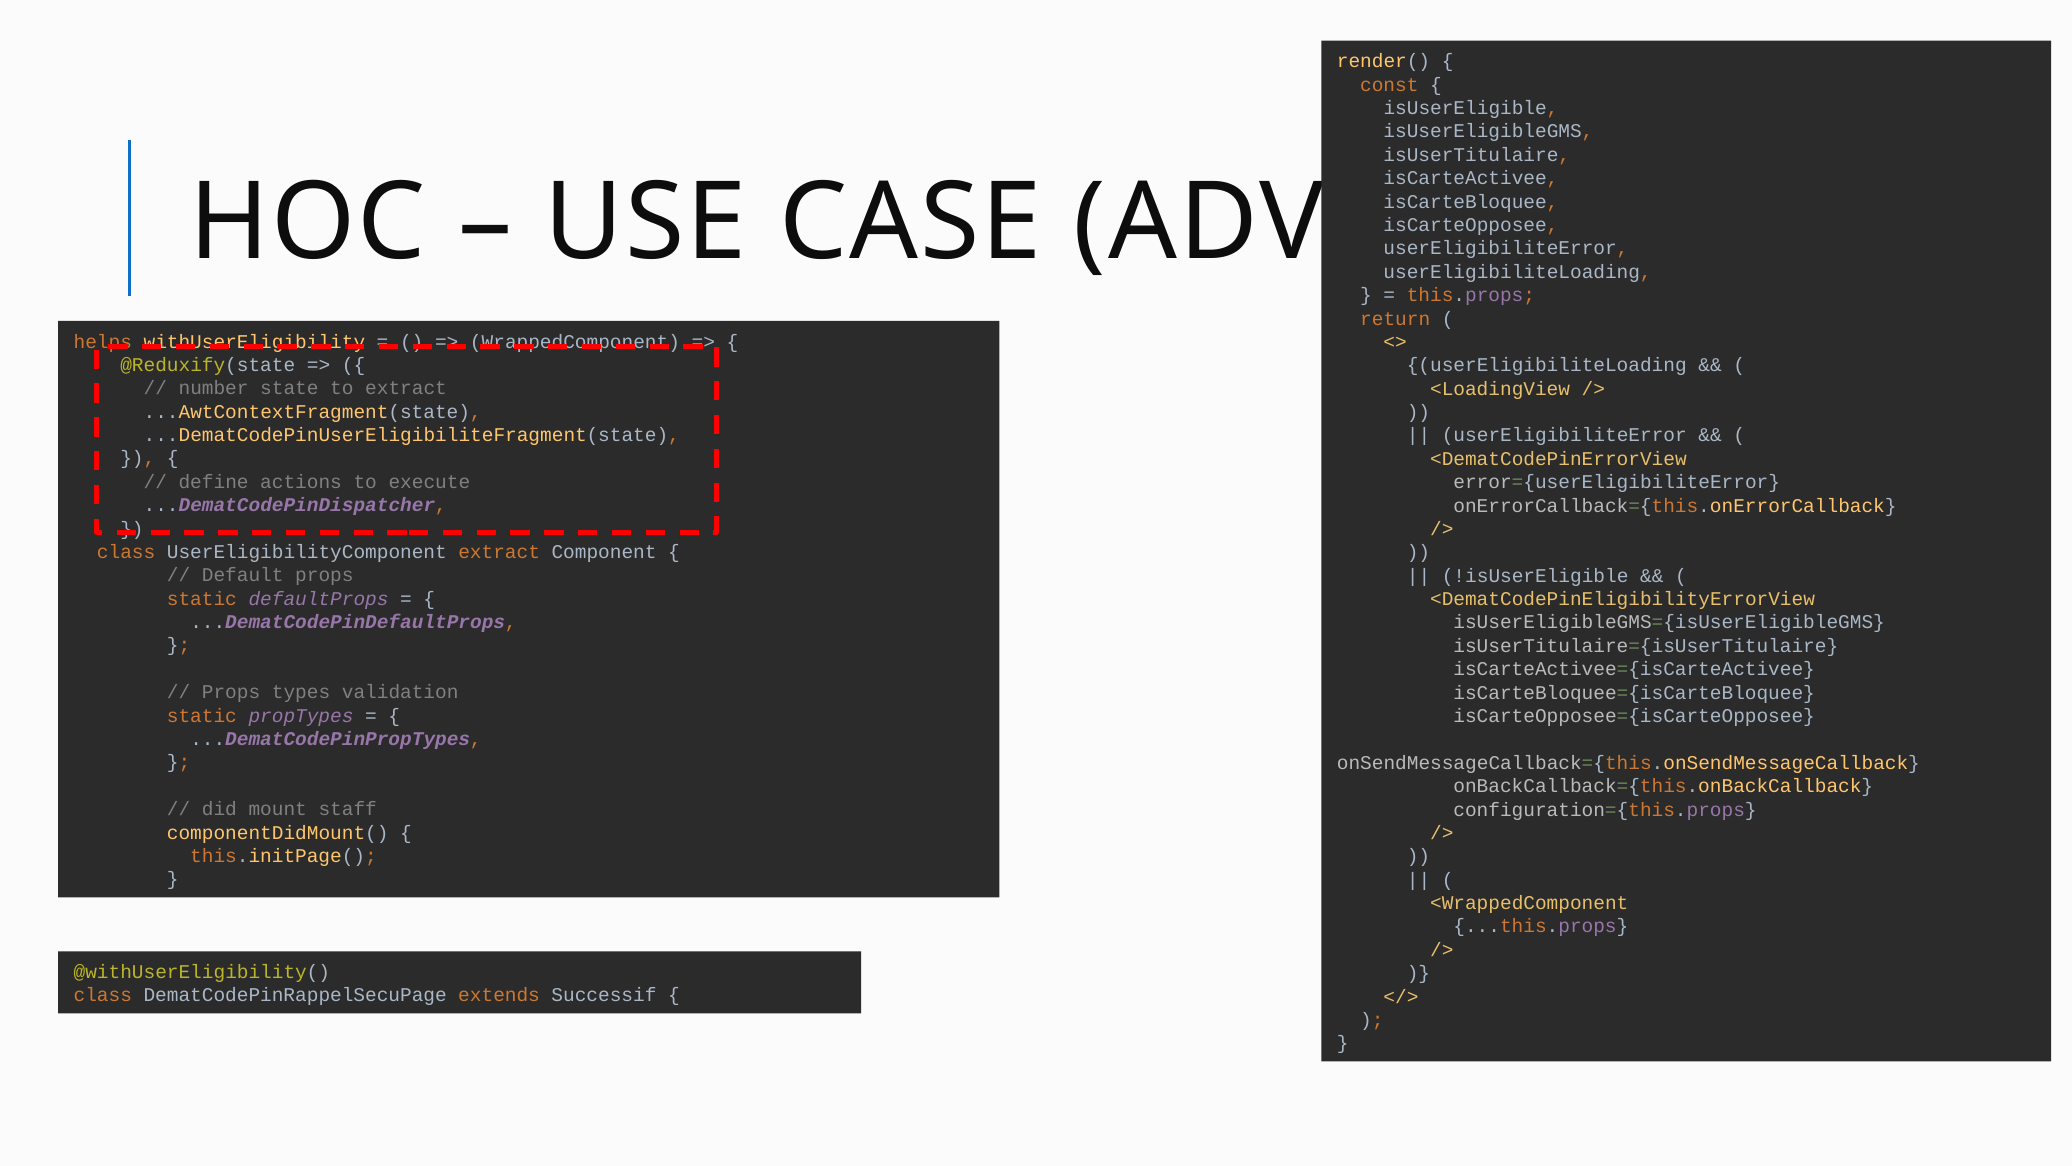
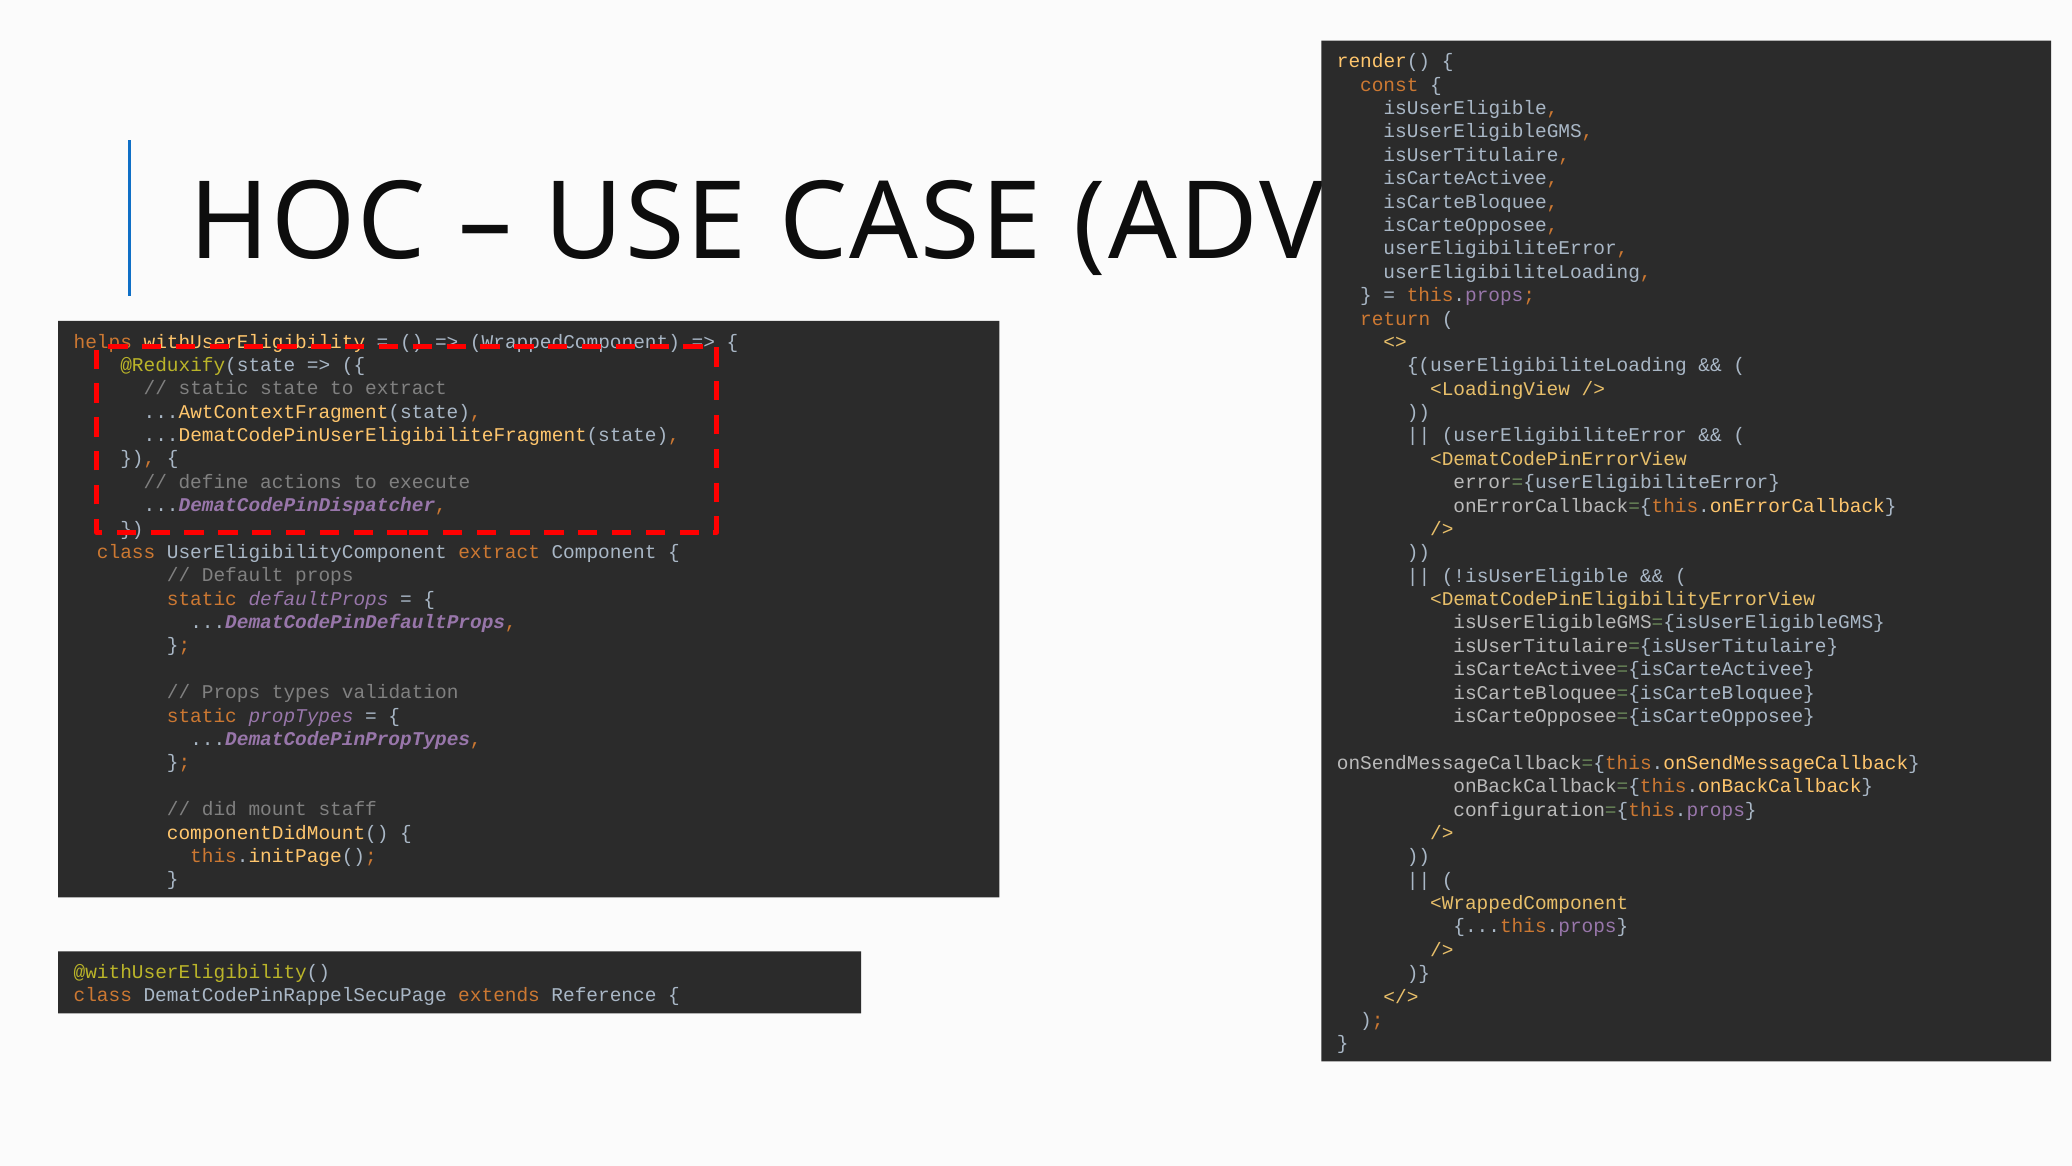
number: number -> static (214, 388)
Successif: Successif -> Reference (604, 995)
